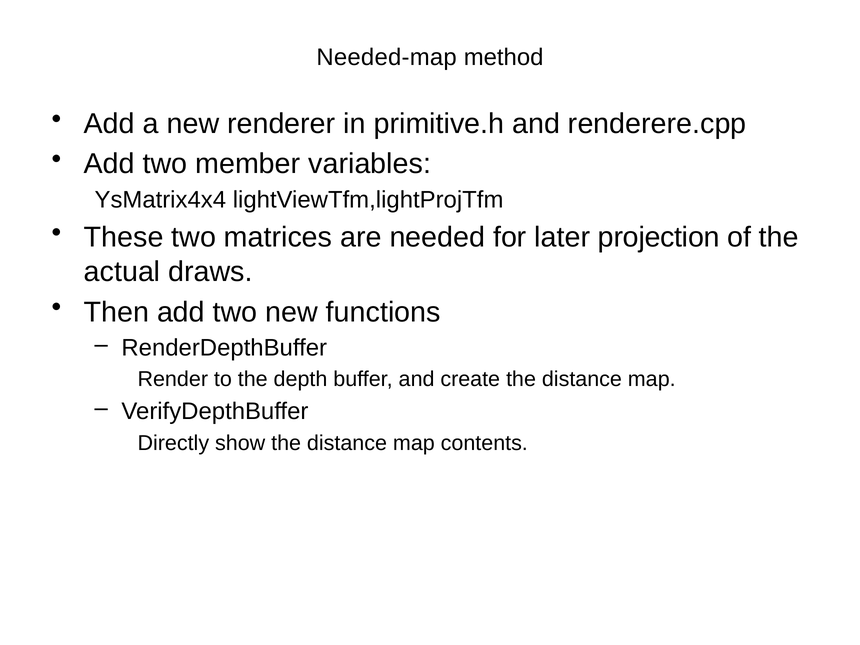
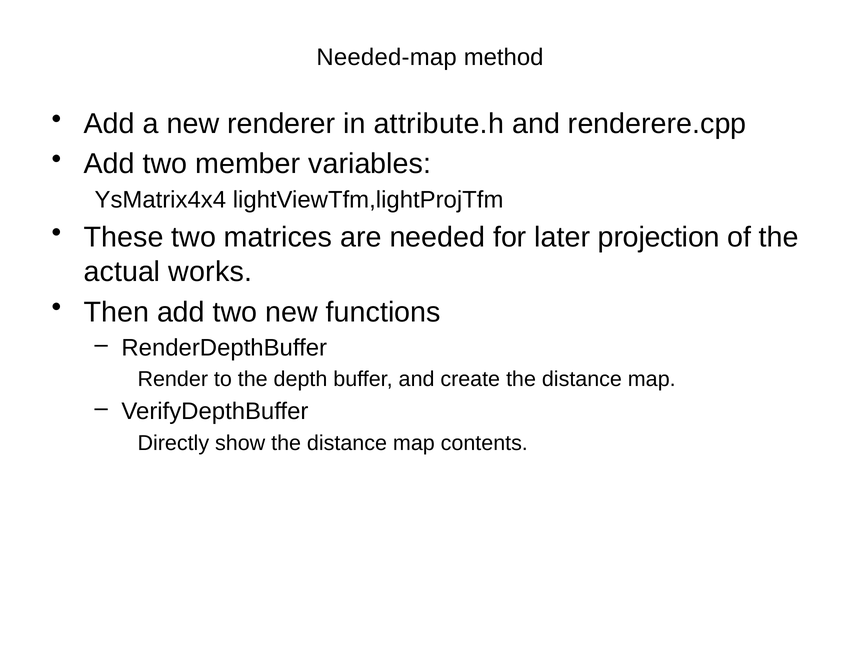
primitive.h: primitive.h -> attribute.h (439, 124)
draws: draws -> works (210, 272)
